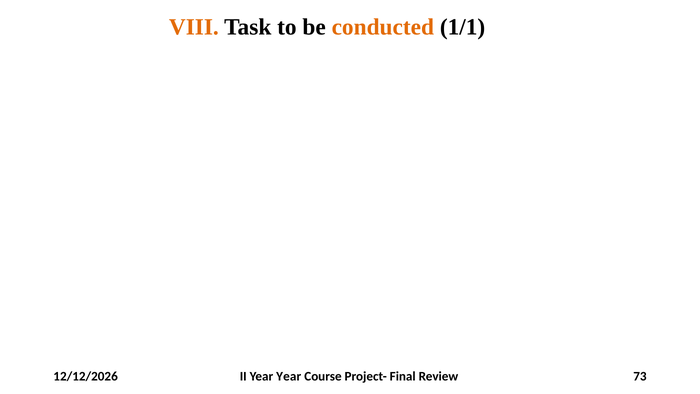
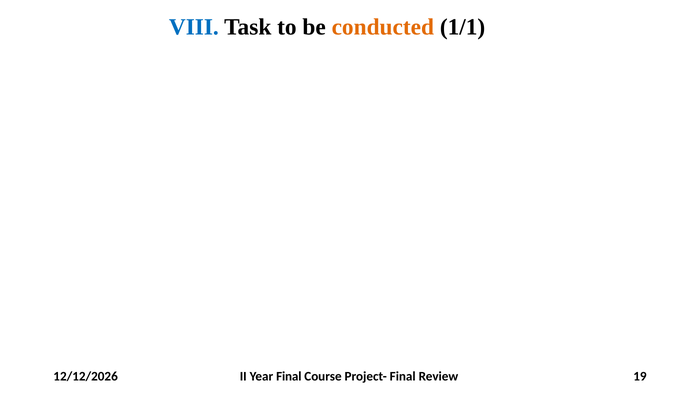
VIII colour: orange -> blue (194, 27)
73: 73 -> 19 (640, 376)
Year Year: Year -> Final (289, 376)
